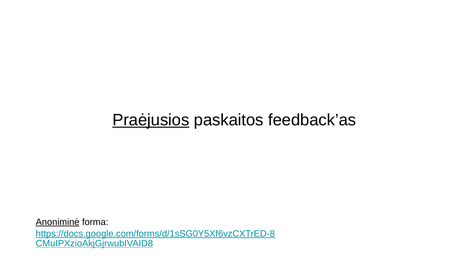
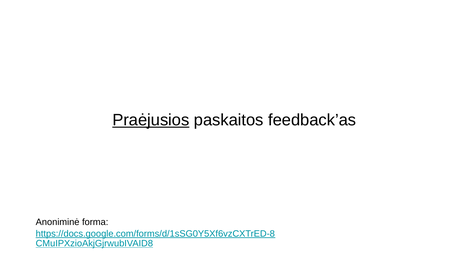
Anoniminė underline: present -> none (58, 222)
